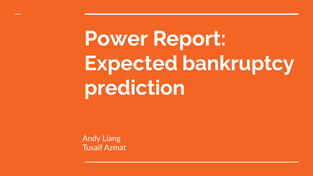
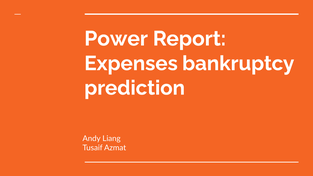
Expected: Expected -> Expenses (131, 63)
